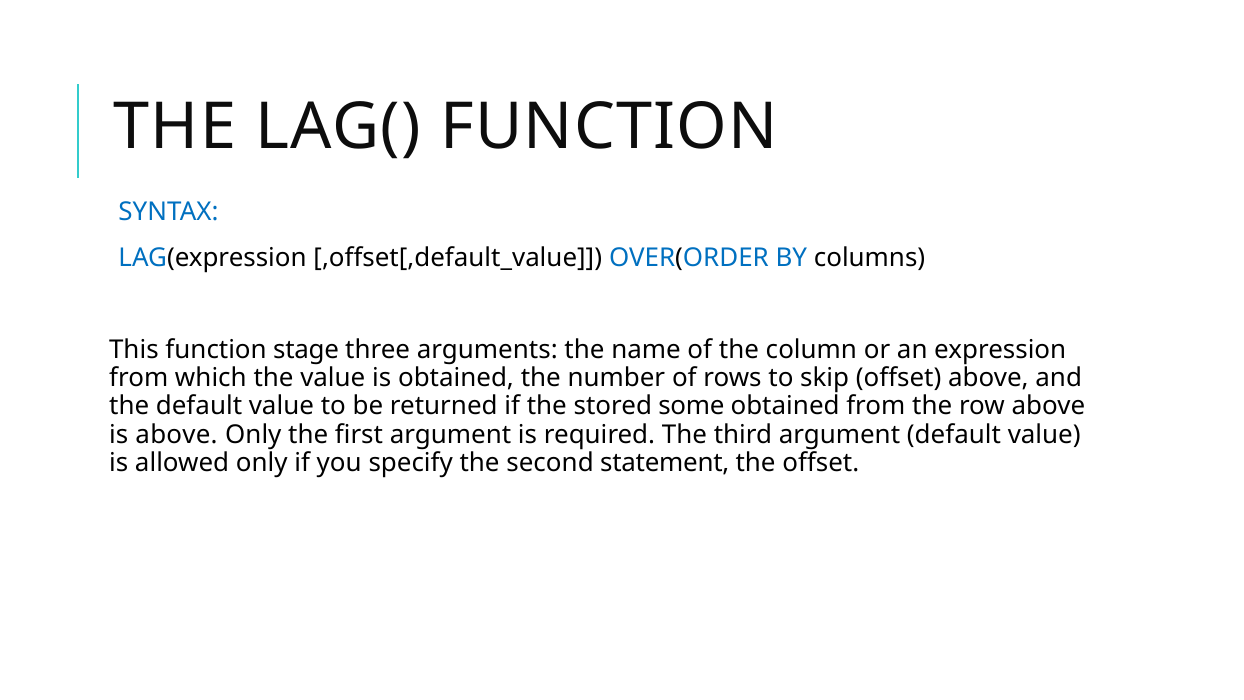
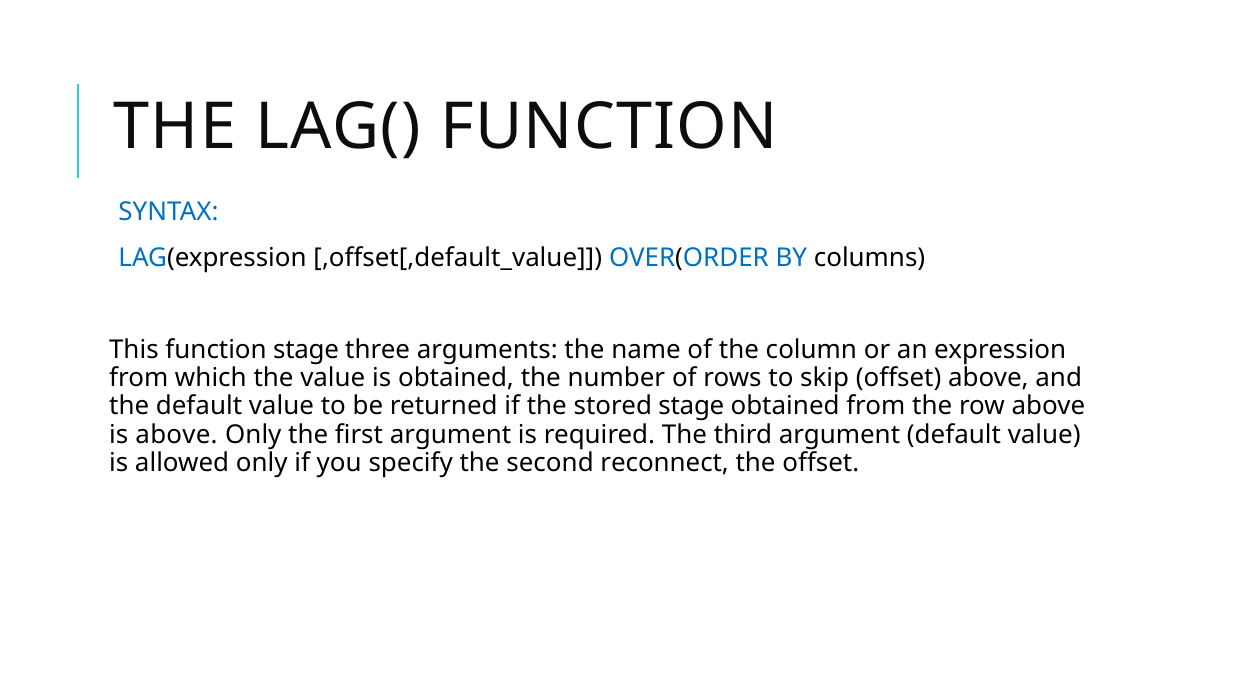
stored some: some -> stage (691, 406)
statement: statement -> reconnect (665, 462)
